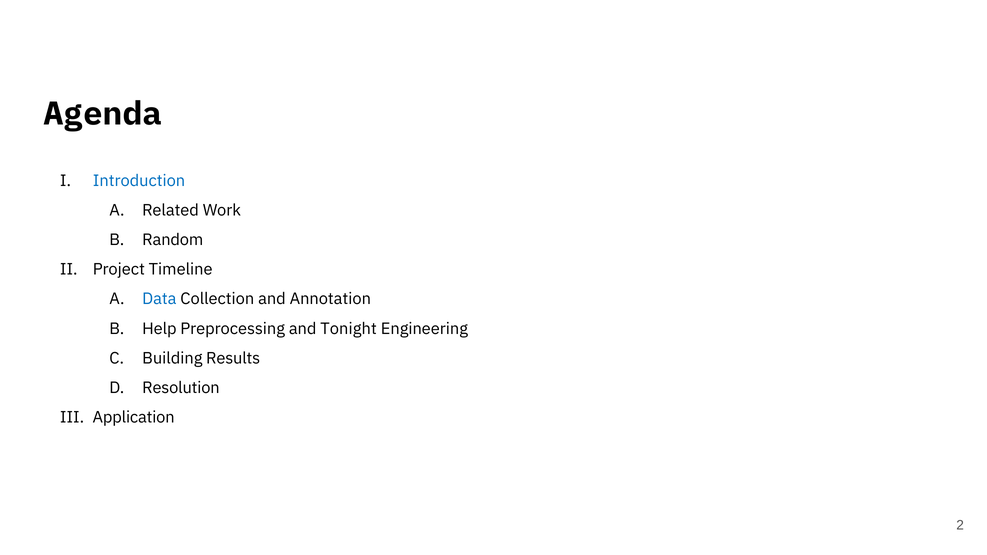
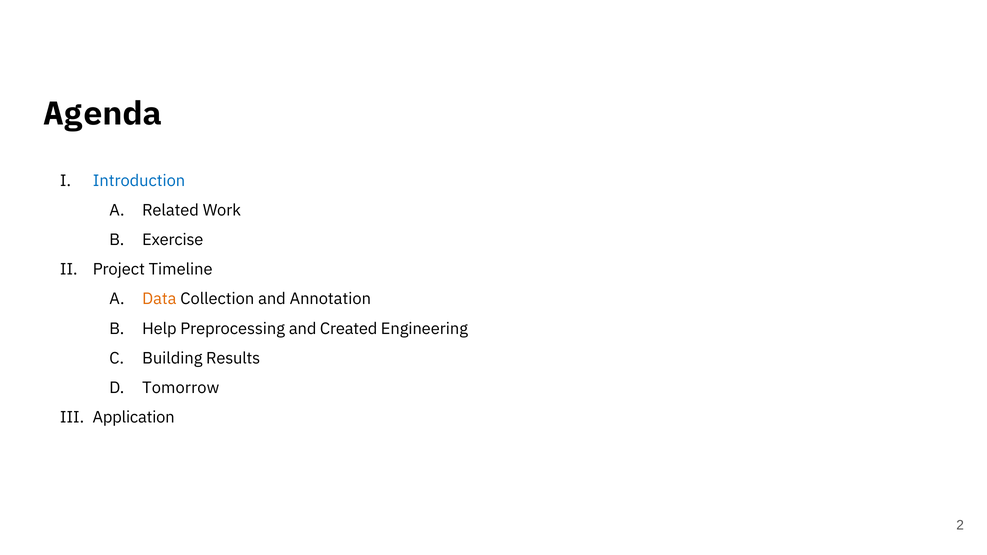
Random: Random -> Exercise (173, 240)
Data colour: blue -> orange (159, 299)
Tonight: Tonight -> Created (349, 329)
Resolution: Resolution -> Tomorrow (181, 388)
